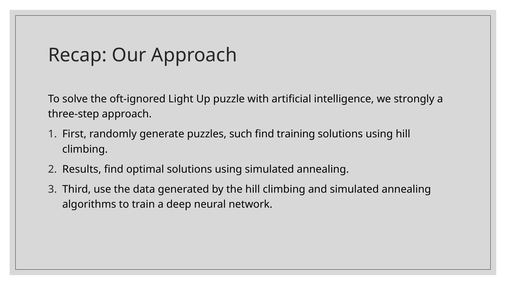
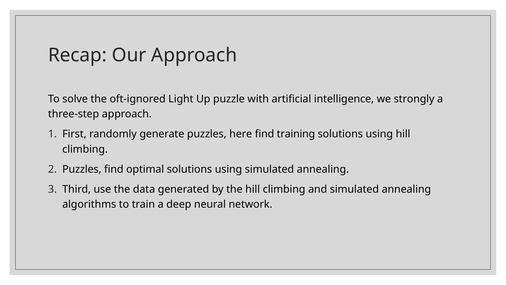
such: such -> here (241, 134)
Results: Results -> Puzzles (82, 169)
